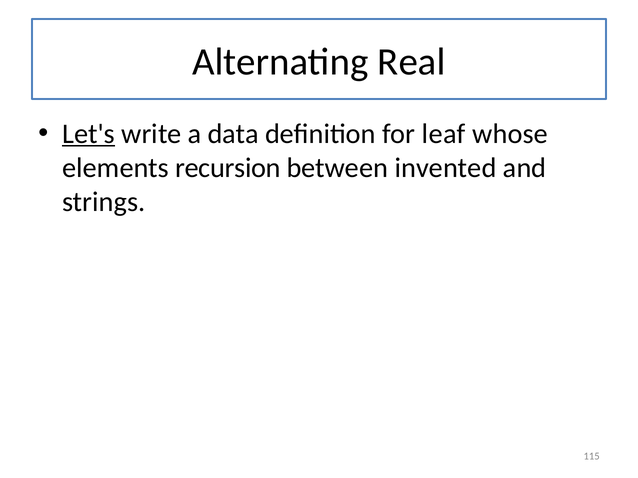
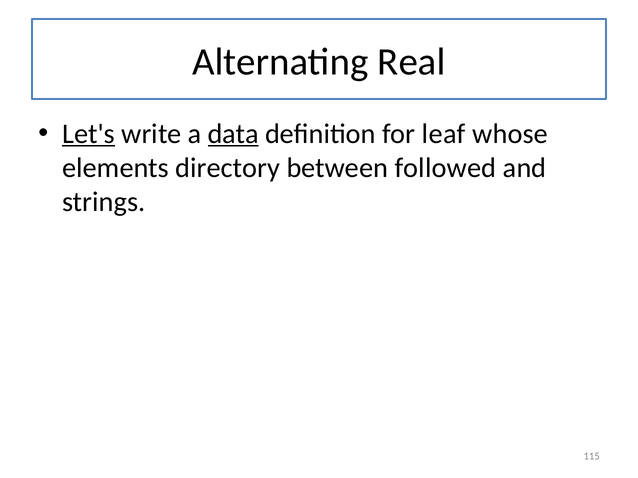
data underline: none -> present (233, 134)
recursion: recursion -> directory (228, 168)
invented: invented -> followed (445, 168)
